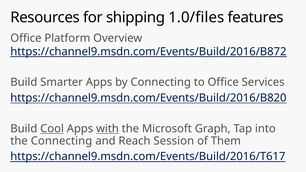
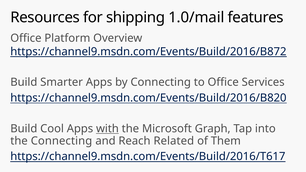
1.0/files: 1.0/files -> 1.0/mail (196, 18)
Cool underline: present -> none (52, 129)
Session: Session -> Related (174, 141)
